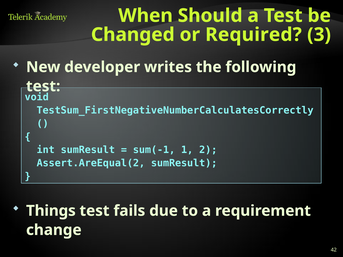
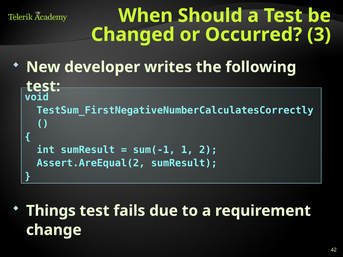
Required: Required -> Occurred (254, 35)
